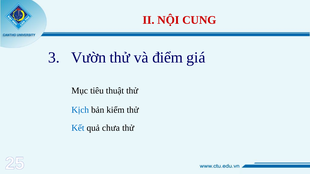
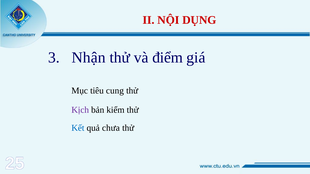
CUNG: CUNG -> DỤNG (199, 20)
Vườn: Vườn -> Nhận (89, 58)
thuật: thuật -> cung (115, 91)
Kịch colour: blue -> purple (80, 110)
